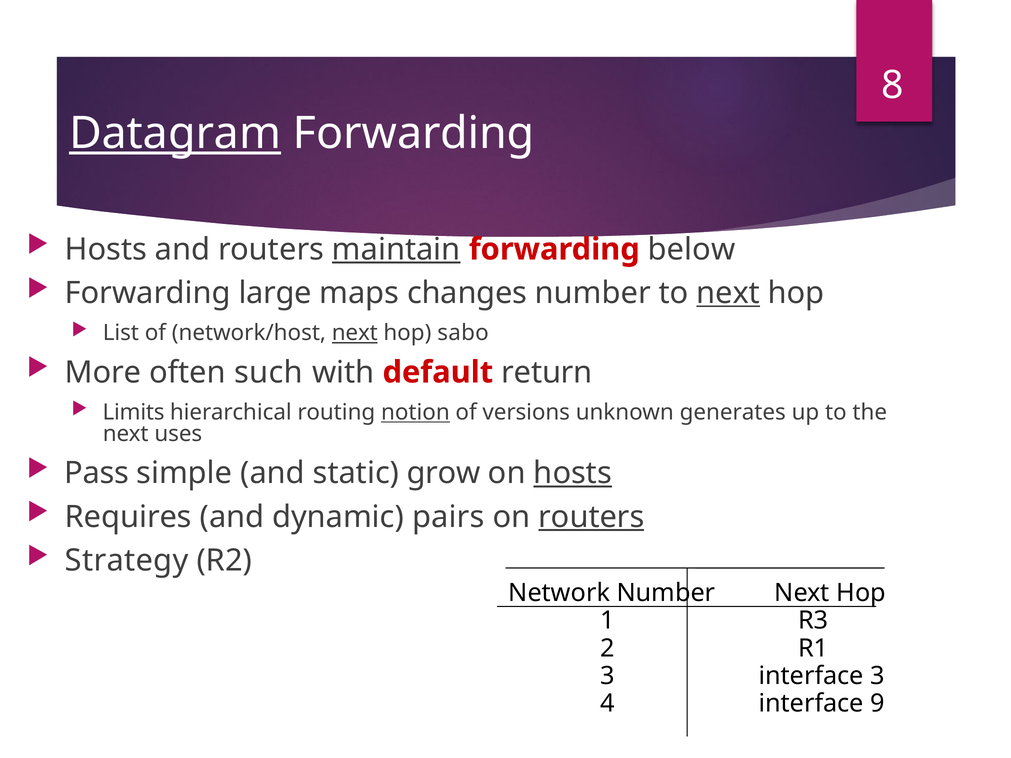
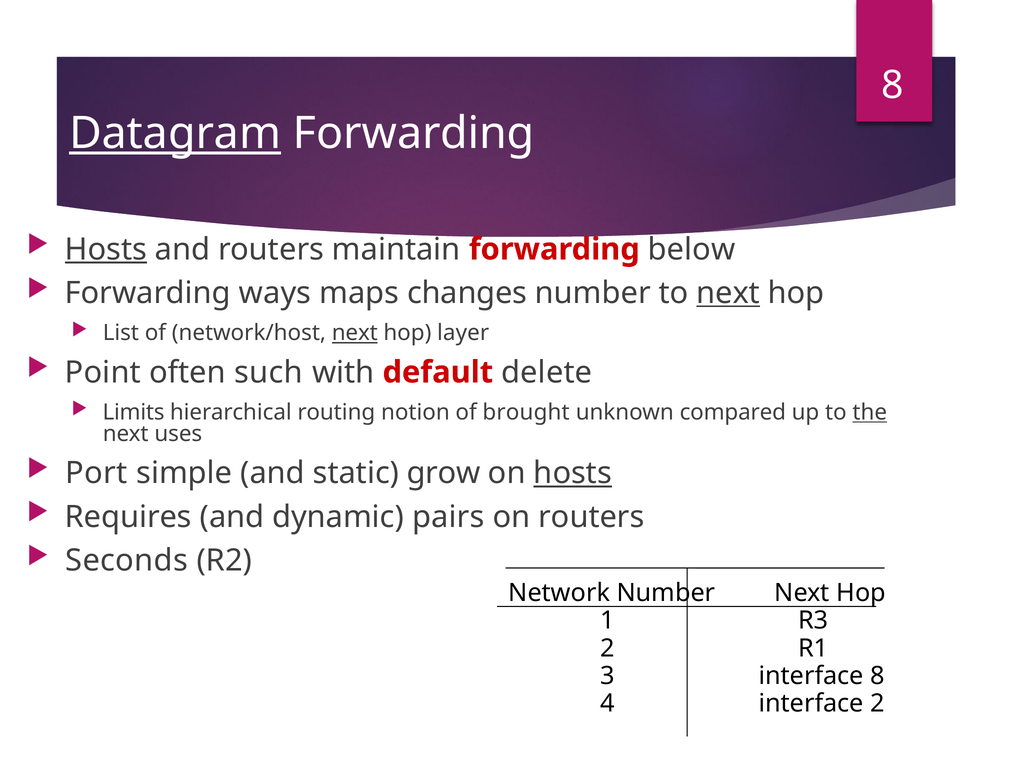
Hosts underline: none -> present (106, 249)
maintain underline: present -> none (396, 249)
large: large -> ways (275, 293)
sabo: sabo -> layer (463, 333)
More: More -> Point (103, 372)
return: return -> delete (547, 372)
notion underline: present -> none (415, 412)
versions: versions -> brought (526, 412)
generates: generates -> compared (733, 412)
the underline: none -> present (870, 412)
Pass: Pass -> Port (97, 473)
routers underline: present -> none (591, 517)
Strategy: Strategy -> Seconds (127, 561)
interface 3: 3 -> 8 (878, 676)
interface 9: 9 -> 2 (878, 704)
